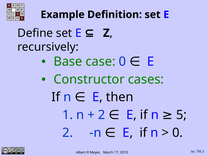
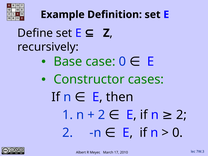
5: 5 -> 2 (181, 115)
